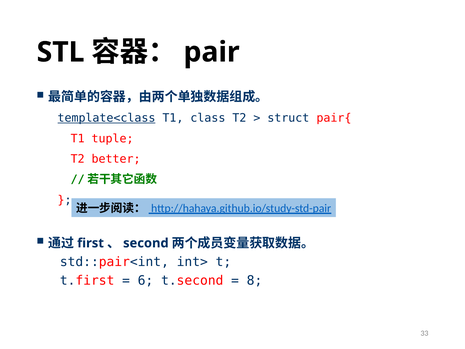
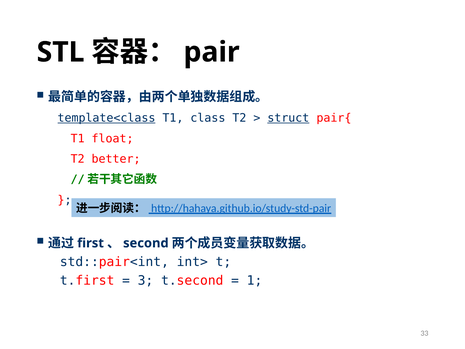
struct underline: none -> present (288, 118)
tuple: tuple -> float (113, 138)
6: 6 -> 3 (145, 280)
8: 8 -> 1 (255, 280)
